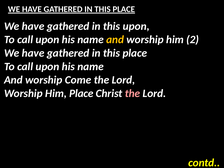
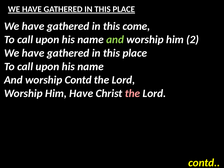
this upon: upon -> come (136, 26)
and colour: yellow -> light green (115, 40)
worship Come: Come -> Contd (78, 80)
Him Place: Place -> Have (81, 93)
